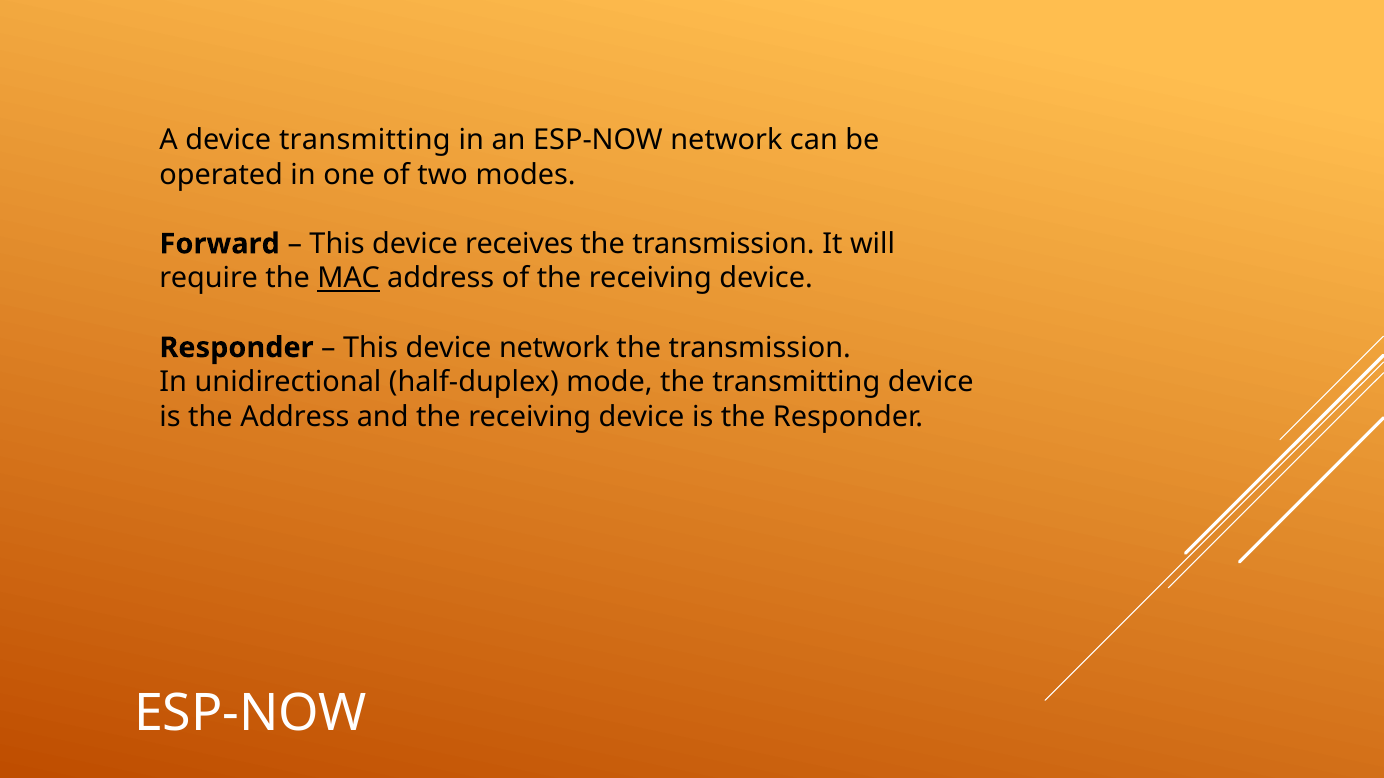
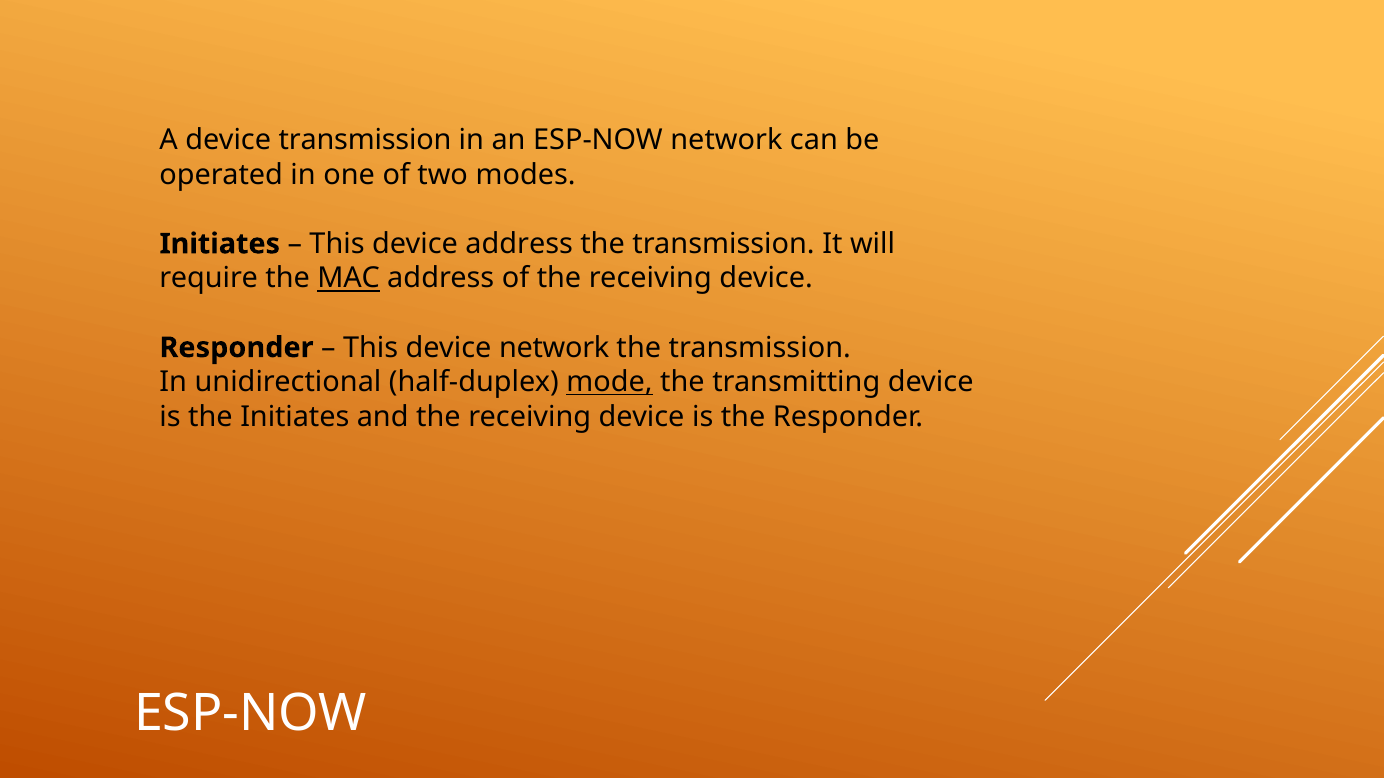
device transmitting: transmitting -> transmission (365, 140)
Forward: Forward -> Initiates (220, 244)
device receives: receives -> address (519, 244)
mode underline: none -> present (610, 382)
the Address: Address -> Initiates (295, 417)
